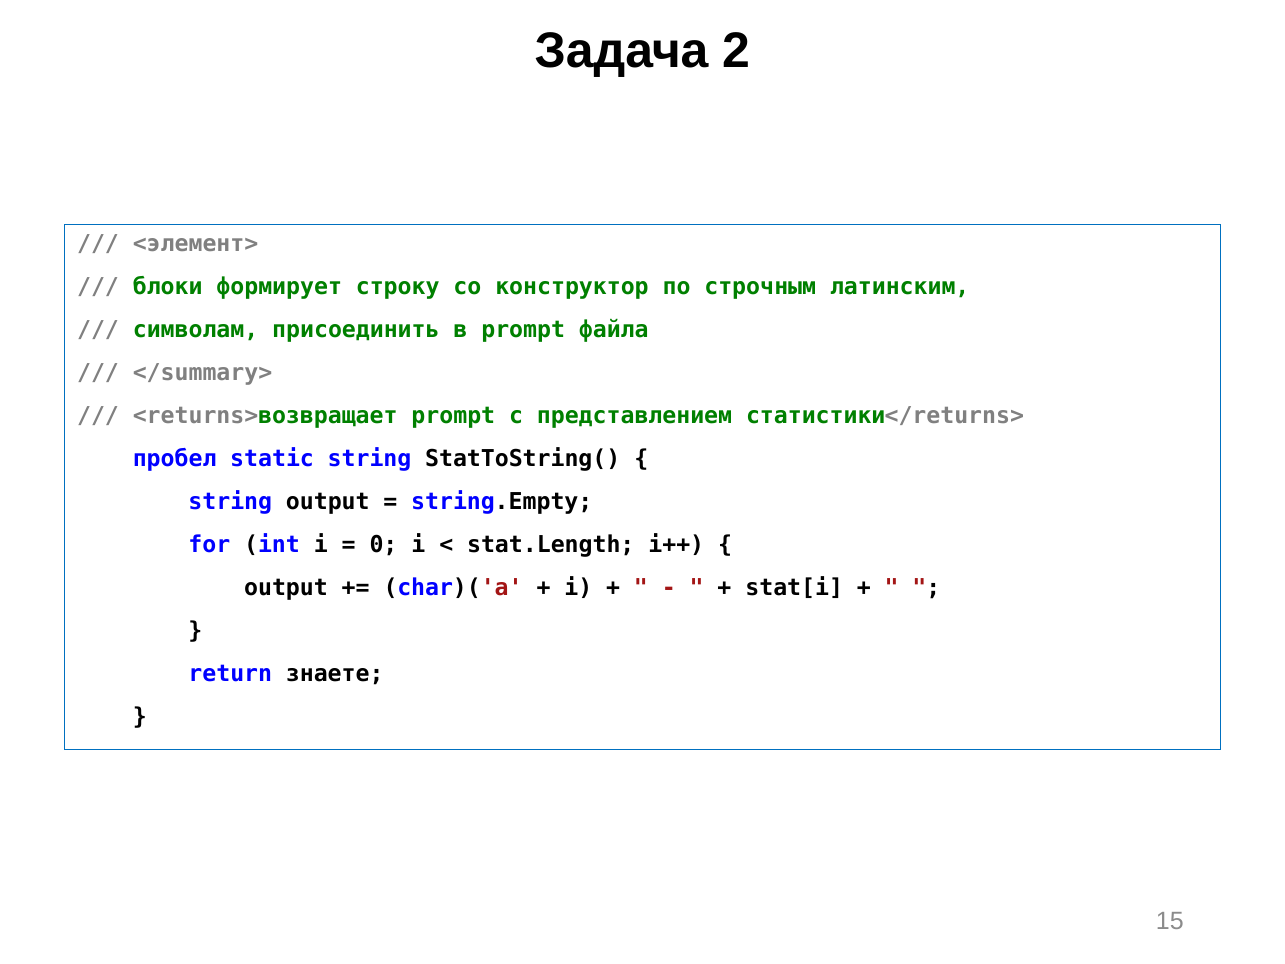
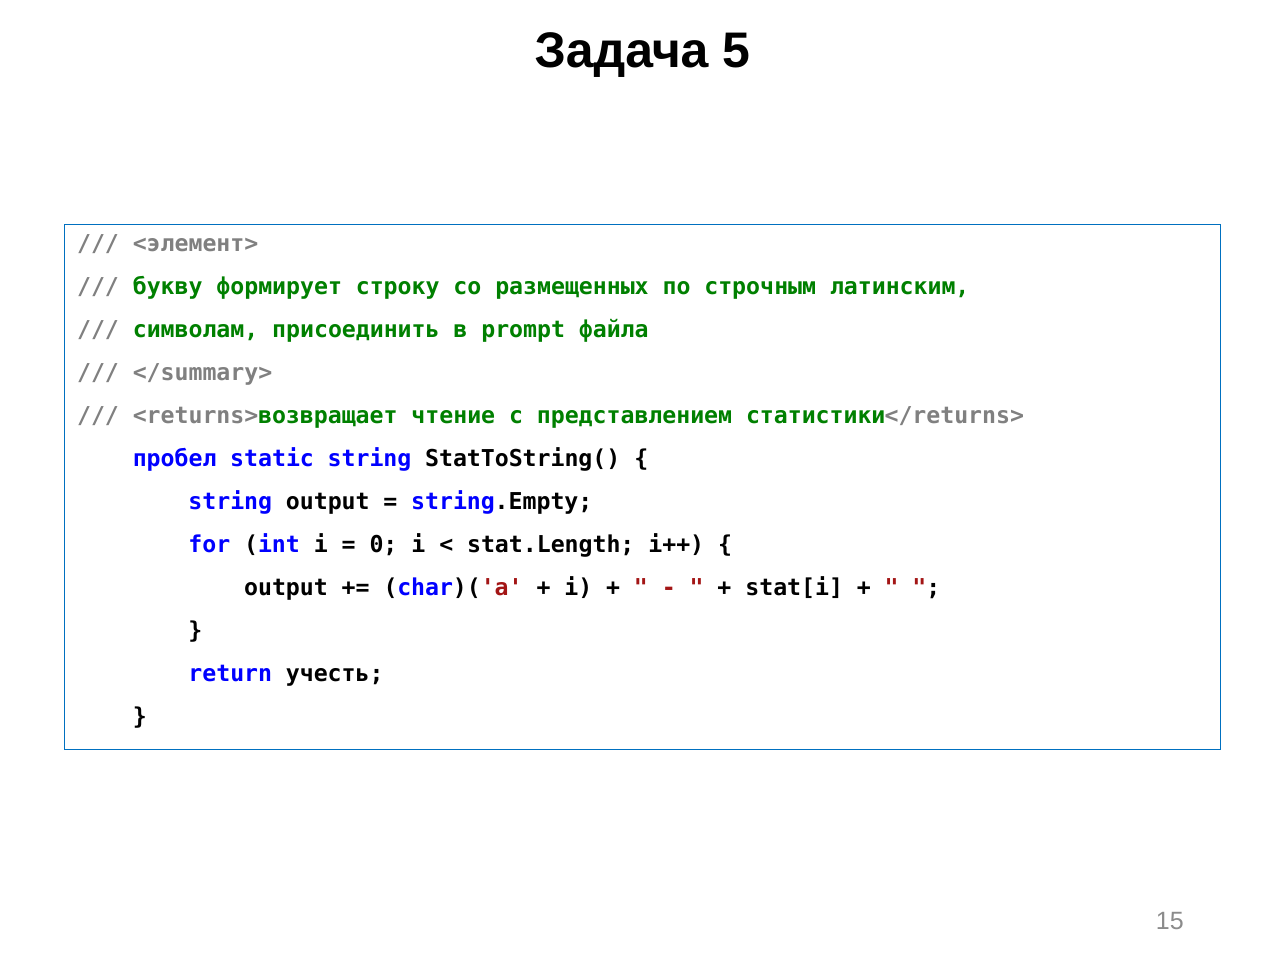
2: 2 -> 5 (736, 51)
блоки: блоки -> букву (168, 287)
конструктор: конструктор -> размещенных (572, 287)
<returns>возвращает prompt: prompt -> чтение (453, 416)
знаете: знаете -> учесть (335, 673)
